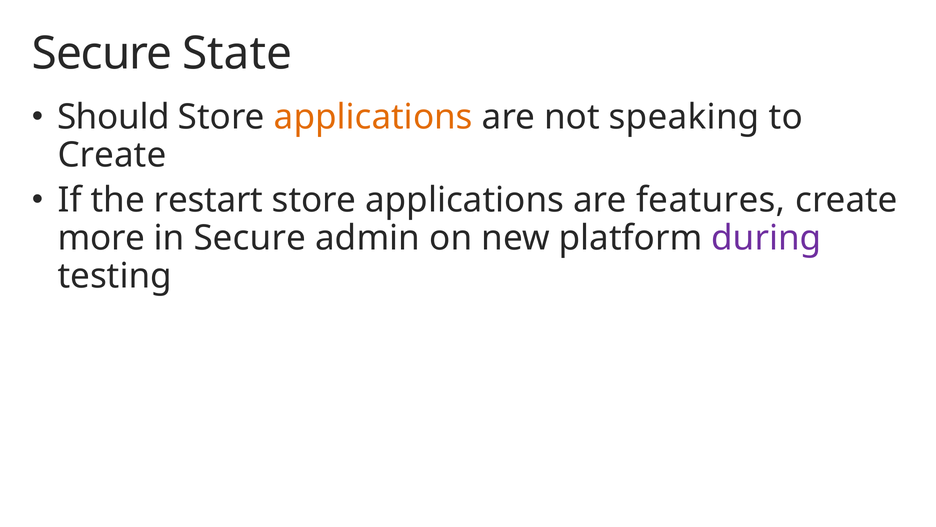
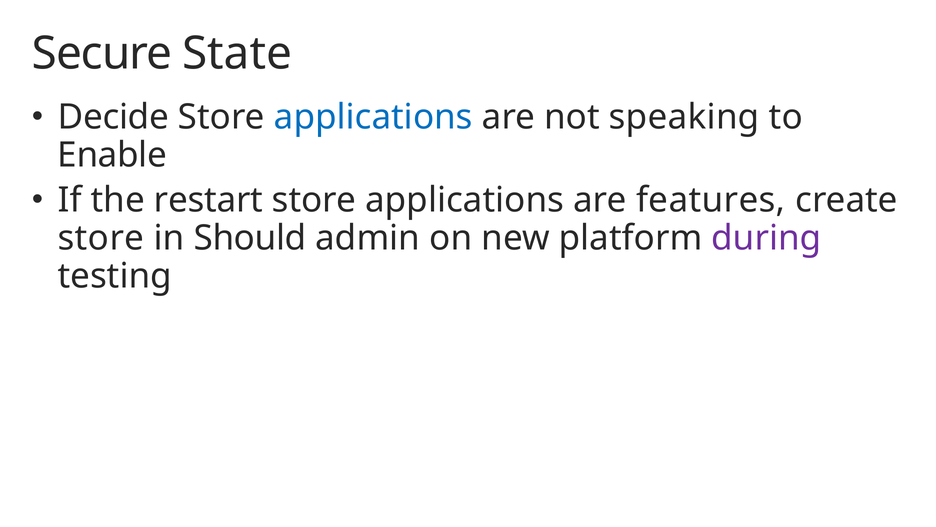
Should: Should -> Decide (113, 117)
applications colour: orange -> blue (373, 117)
Create: Create -> Enable (112, 155)
more: more -> store (101, 238)
in Secure: Secure -> Should (250, 238)
